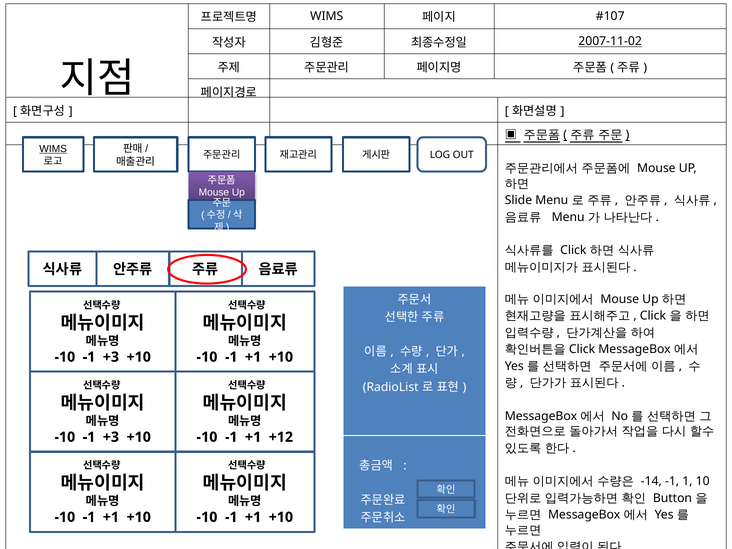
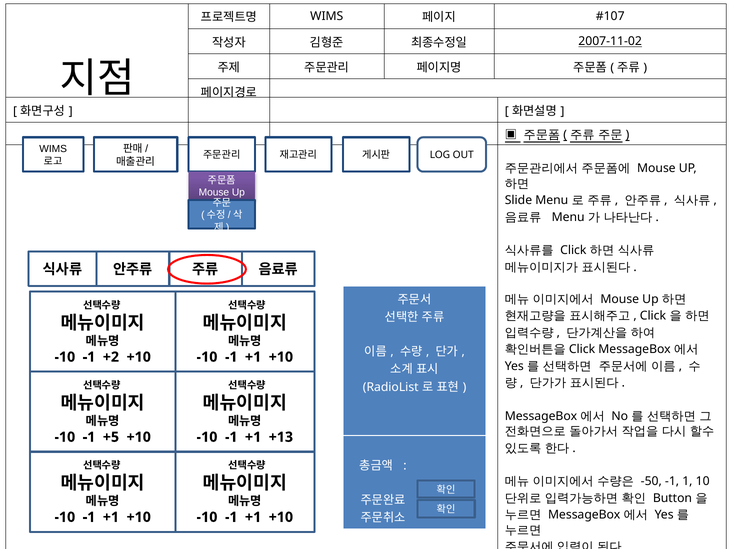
WIMS underline: present -> none (53, 149)
+3: +3 -> +2 (111, 357)
+3: +3 -> +5 (111, 437)
+12: +12 -> +13 (281, 437)
-14: -14 -> -50 (651, 481)
